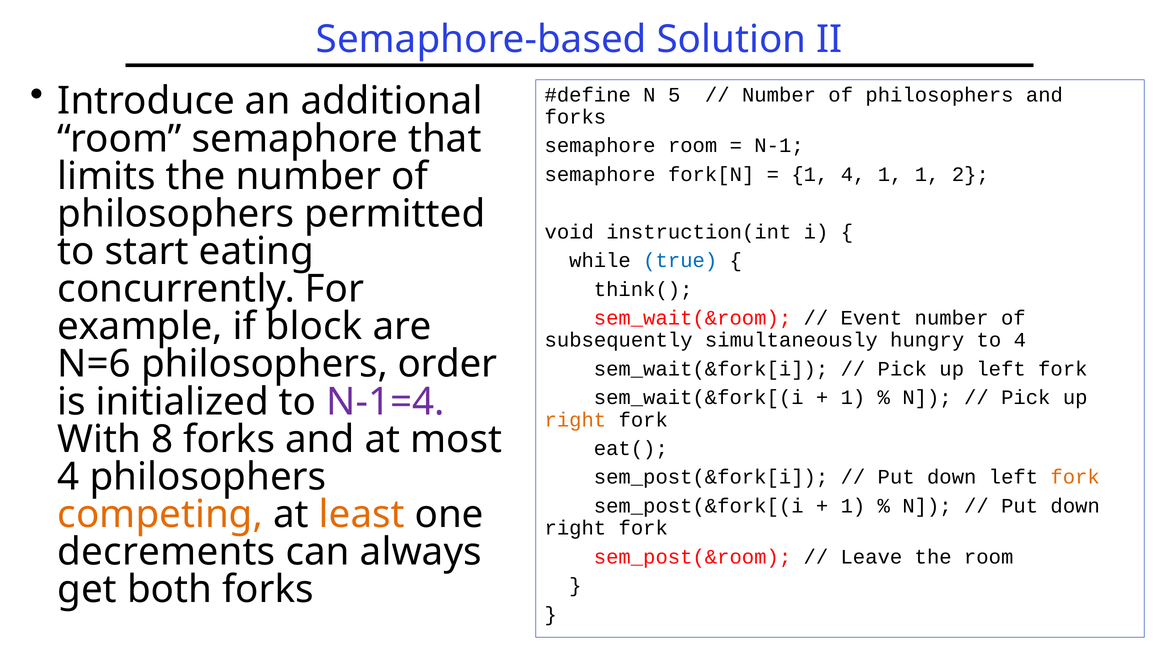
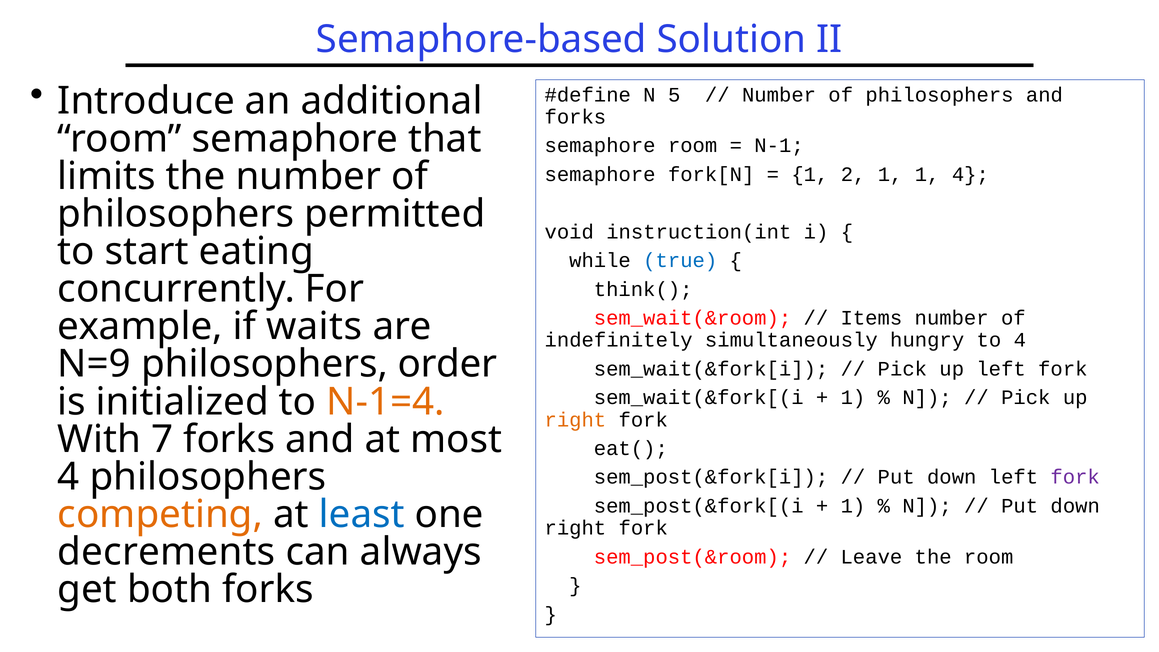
1 4: 4 -> 2 (853, 174)
1 2: 2 -> 4 (970, 174)
Event: Event -> Items (871, 318)
block: block -> waits (314, 327)
subsequently: subsequently -> indefinitely (619, 340)
N=6: N=6 -> N=9 (94, 364)
N-1=4 colour: purple -> orange (386, 402)
8: 8 -> 7 (162, 439)
fork colour: orange -> purple (1075, 477)
least colour: orange -> blue (362, 515)
